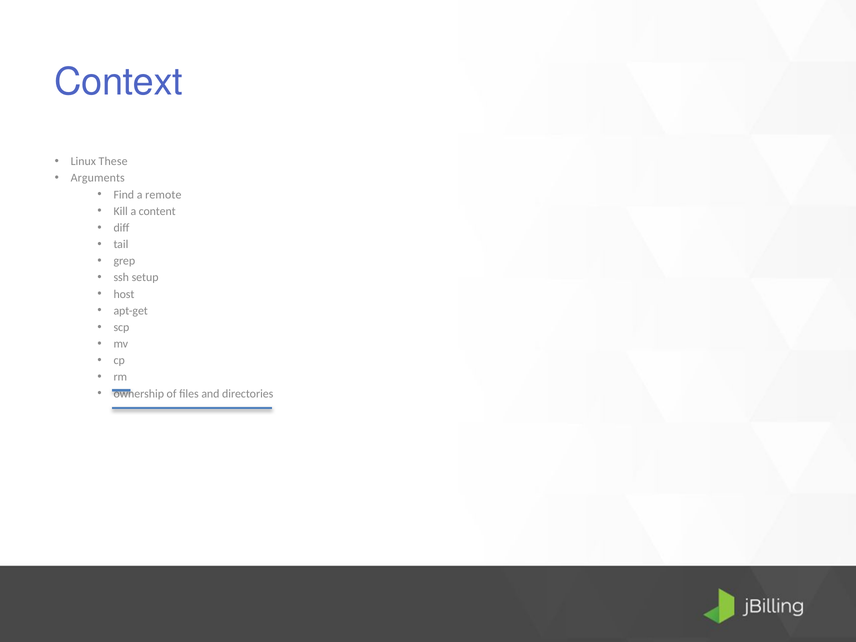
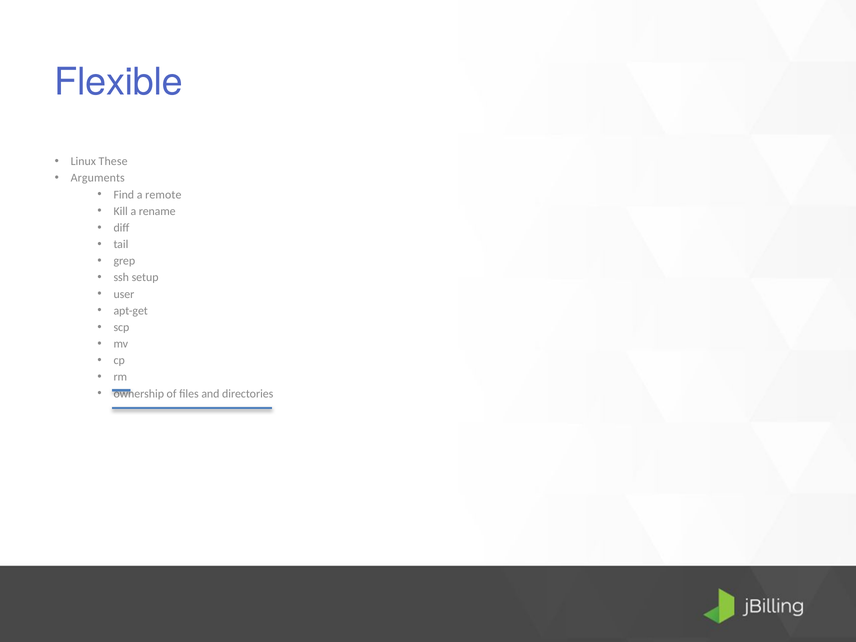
Context: Context -> Flexible (119, 82)
content: content -> rename (157, 211)
host: host -> user (124, 294)
